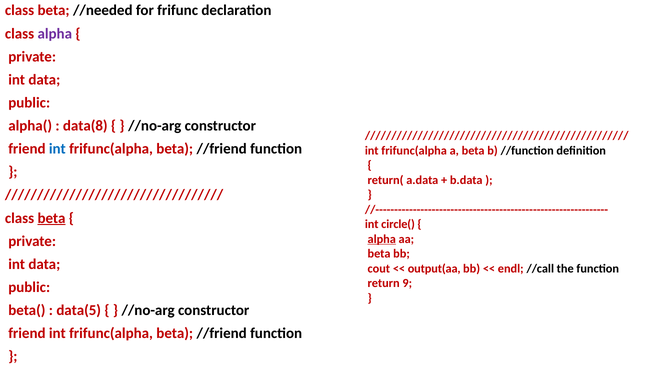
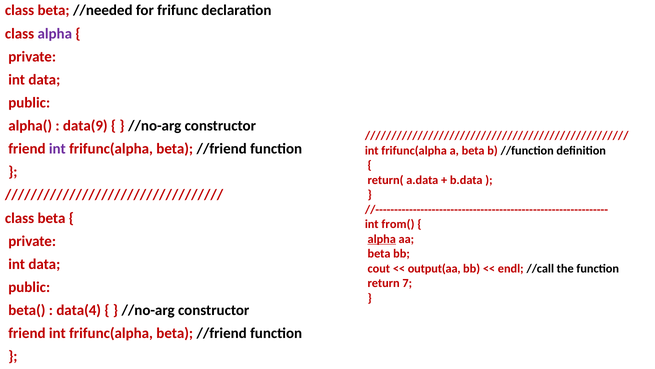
data(8: data(8 -> data(9 (85, 126)
int colour: blue -> purple (57, 149)
beta underline: present -> none (52, 218)
circle(: circle( -> from( (398, 224)
9: 9 -> 7 (407, 283)
data(5: data(5 -> data(4 (79, 310)
